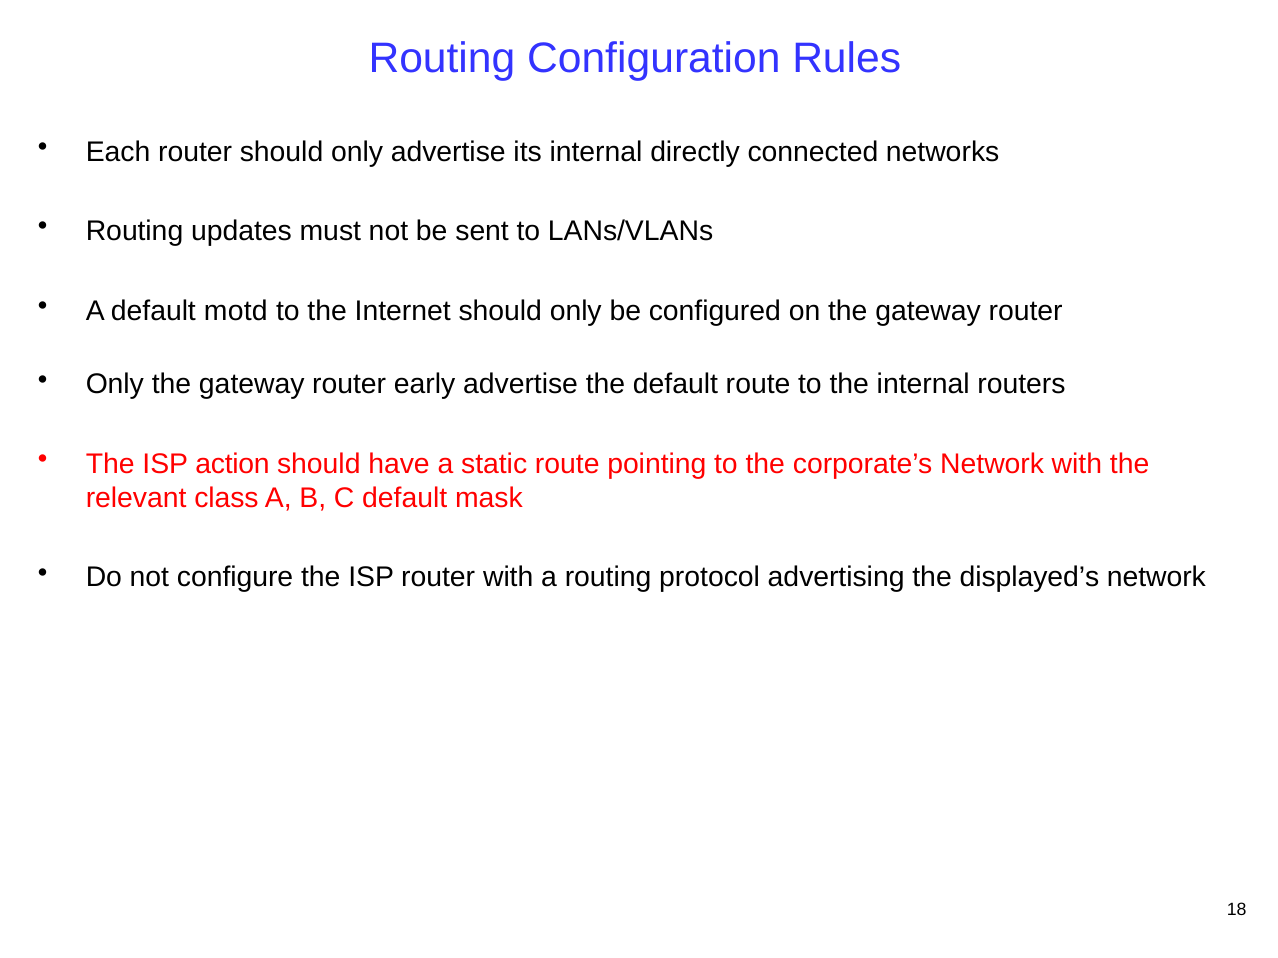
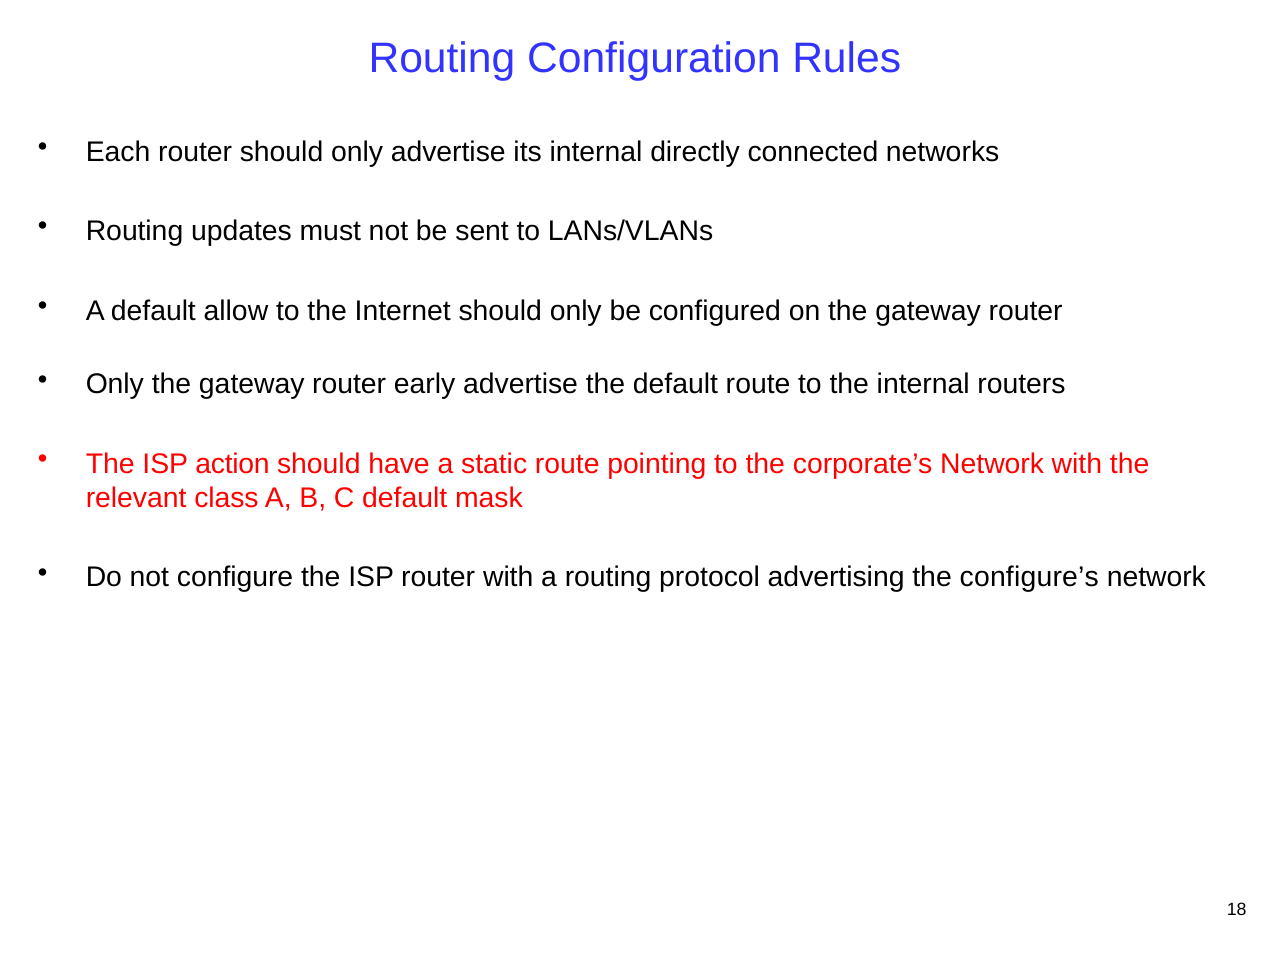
motd: motd -> allow (236, 311)
displayed’s: displayed’s -> configure’s (1029, 578)
